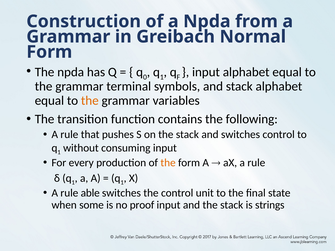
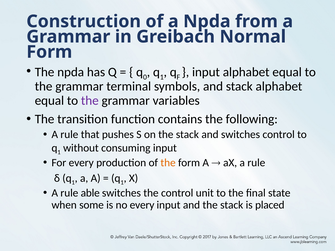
the colour: orange -> purple (90, 101)
no proof: proof -> every (142, 205)
strings: strings -> placed (270, 205)
